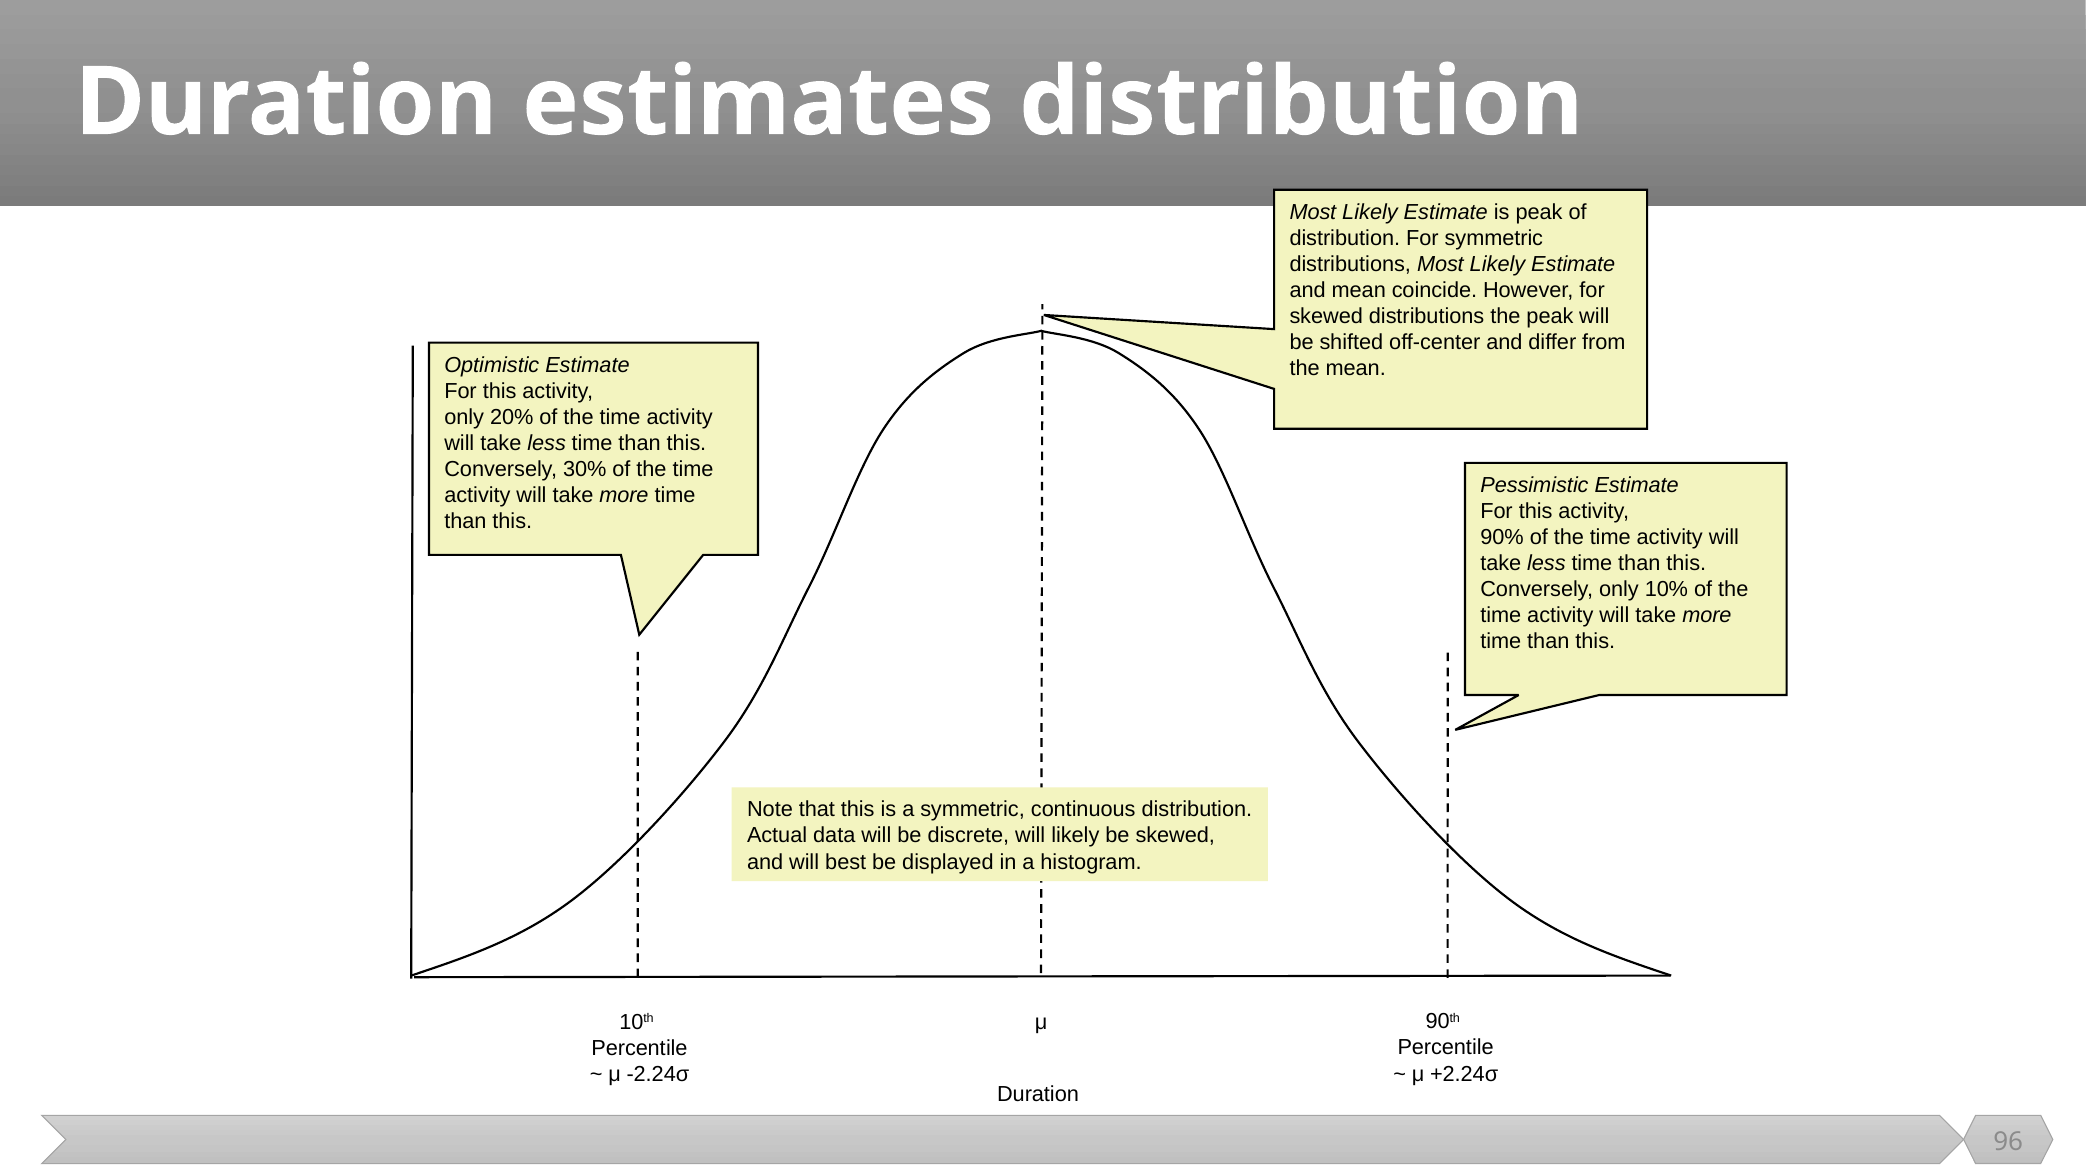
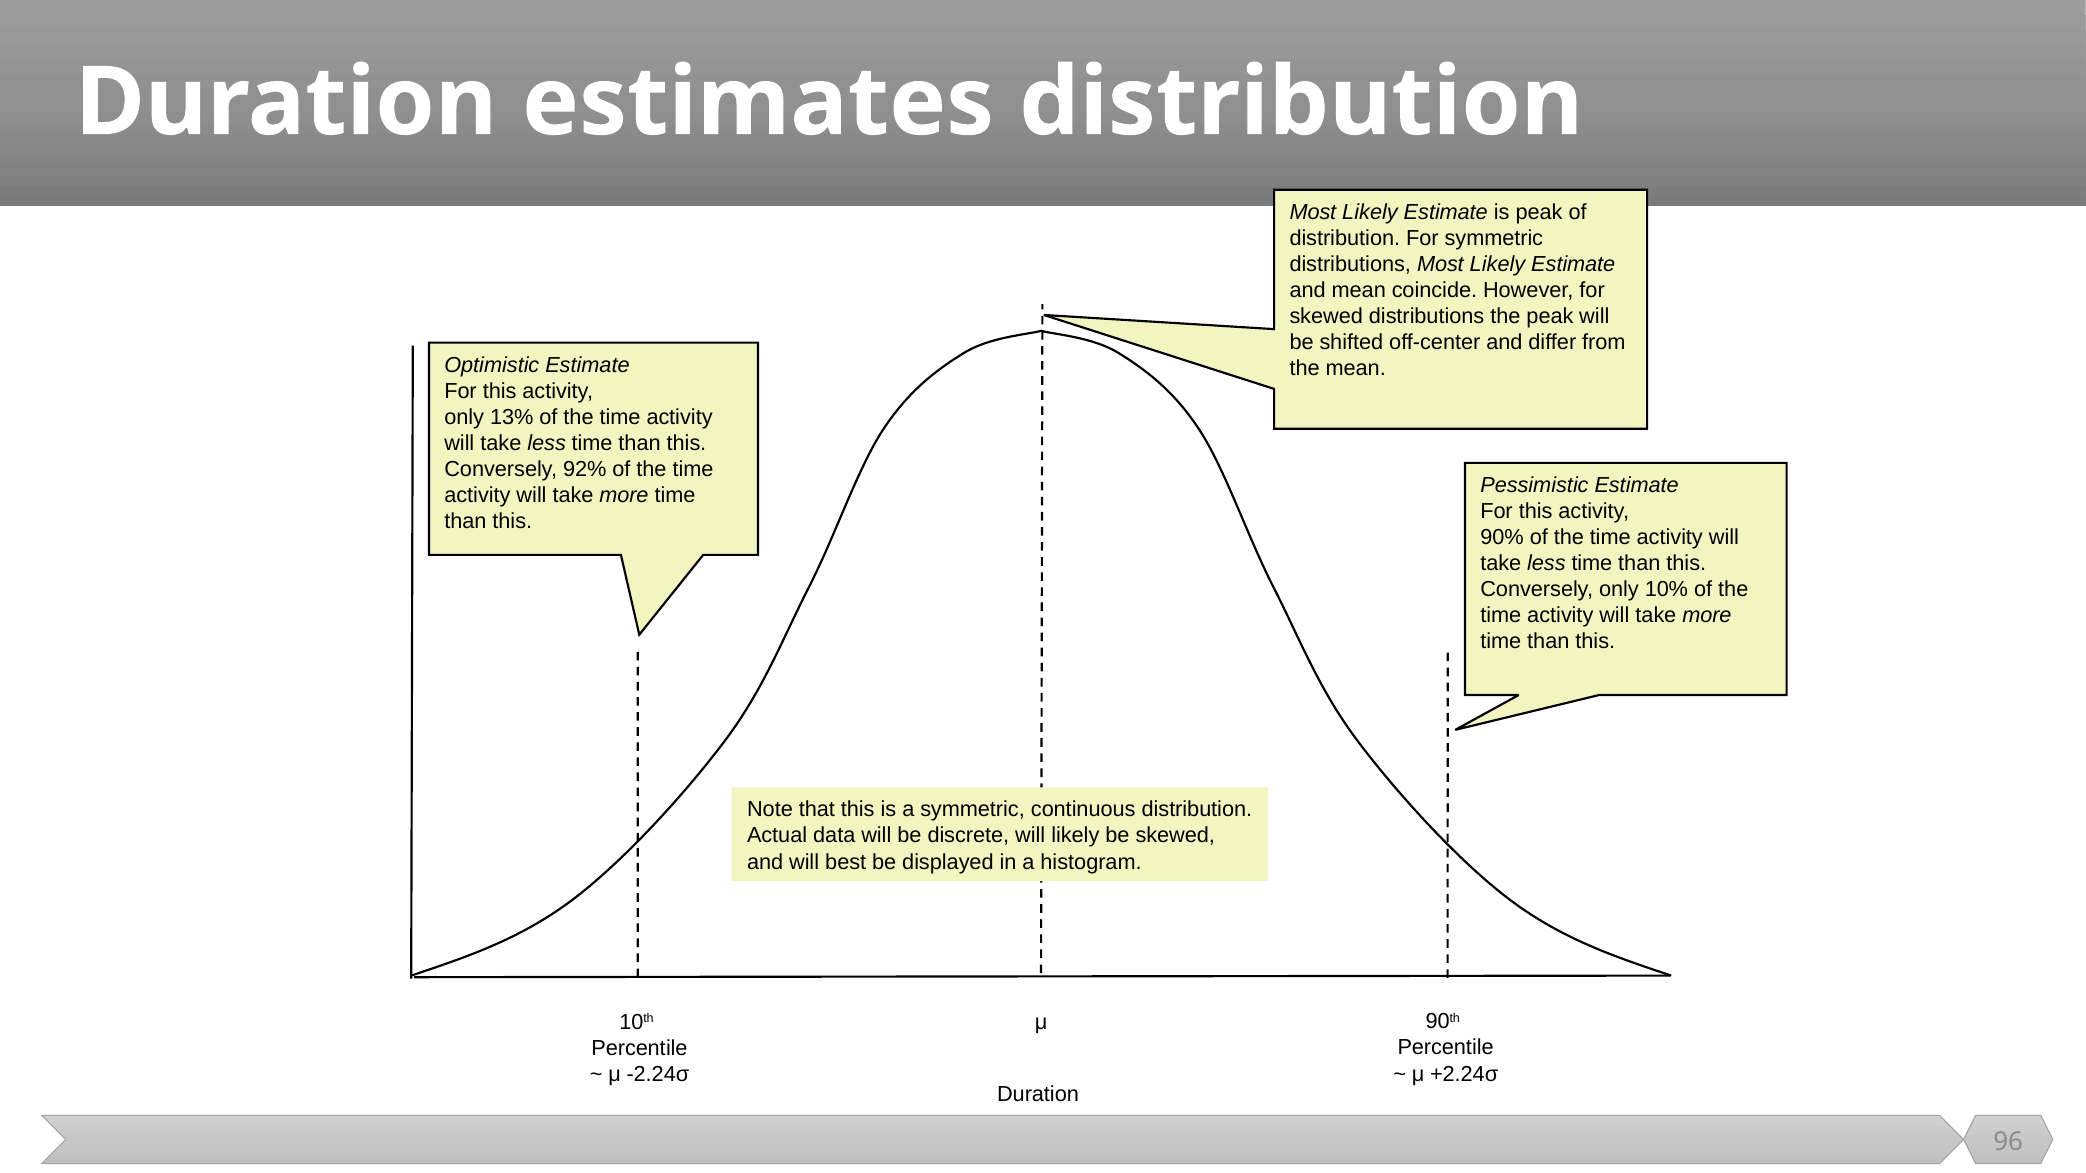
20%: 20% -> 13% (512, 417)
30%: 30% -> 92% (585, 469)
